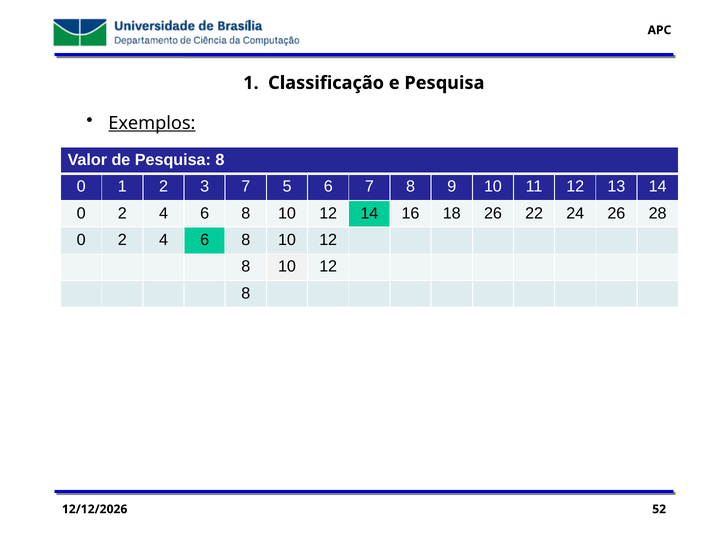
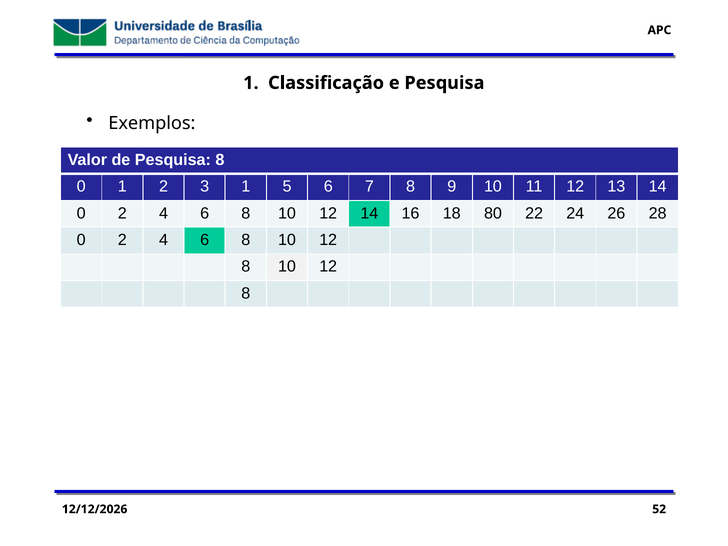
Exemplos underline: present -> none (152, 123)
3 7: 7 -> 1 (246, 187)
18 26: 26 -> 80 (493, 213)
